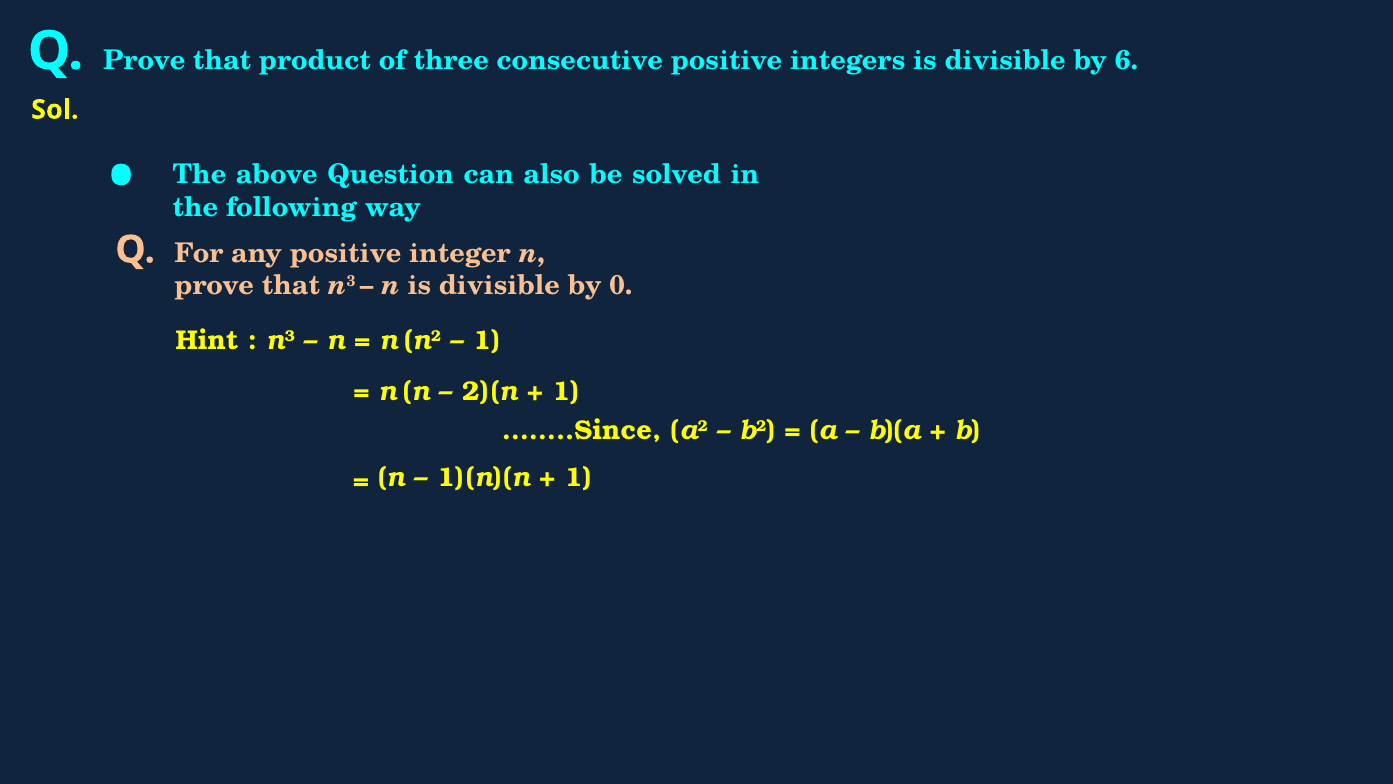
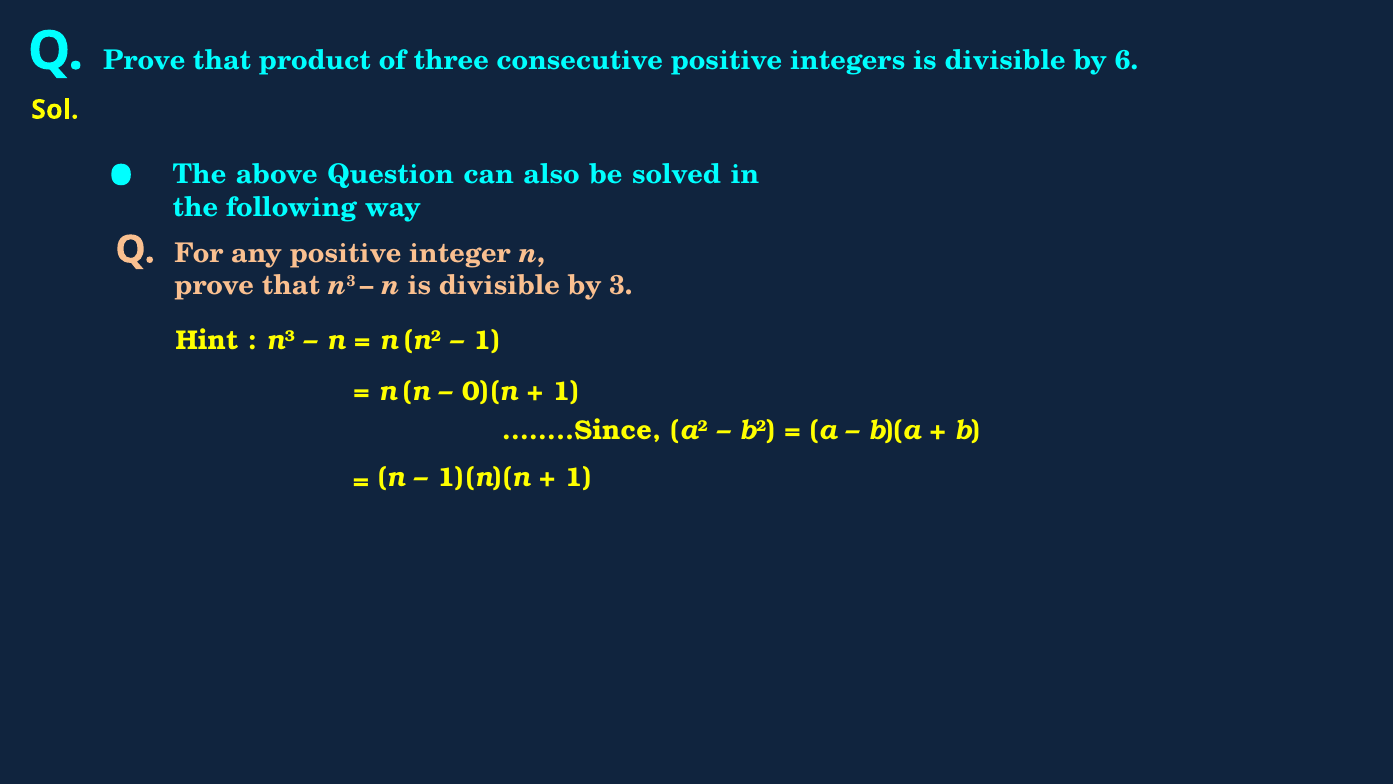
0: 0 -> 3 (621, 286)
2: 2 -> 0 (475, 391)
